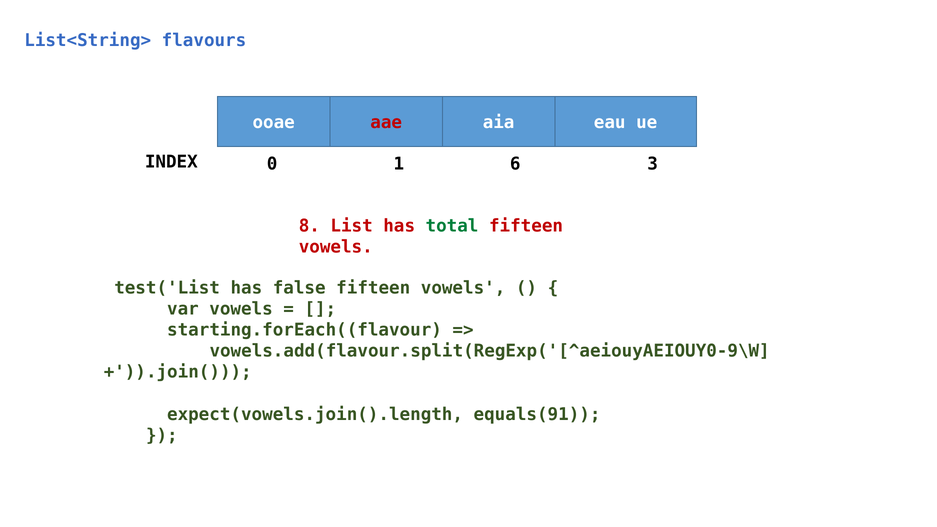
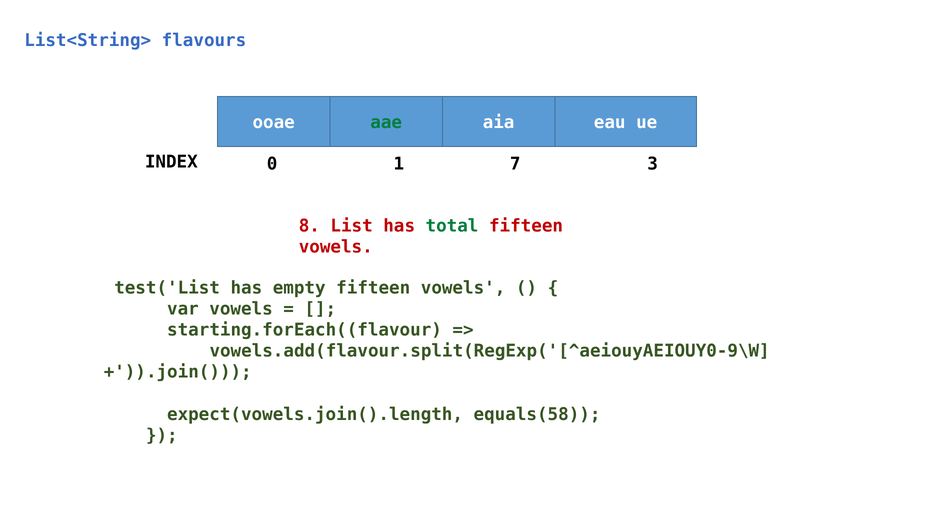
aae colour: red -> green (386, 123)
6: 6 -> 7 (515, 164)
false: false -> empty (299, 288)
equals(91: equals(91 -> equals(58 (537, 414)
